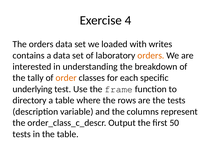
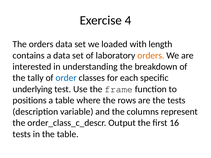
writes: writes -> length (161, 44)
order colour: orange -> blue (66, 78)
directory: directory -> positions (30, 101)
50: 50 -> 16 (174, 123)
